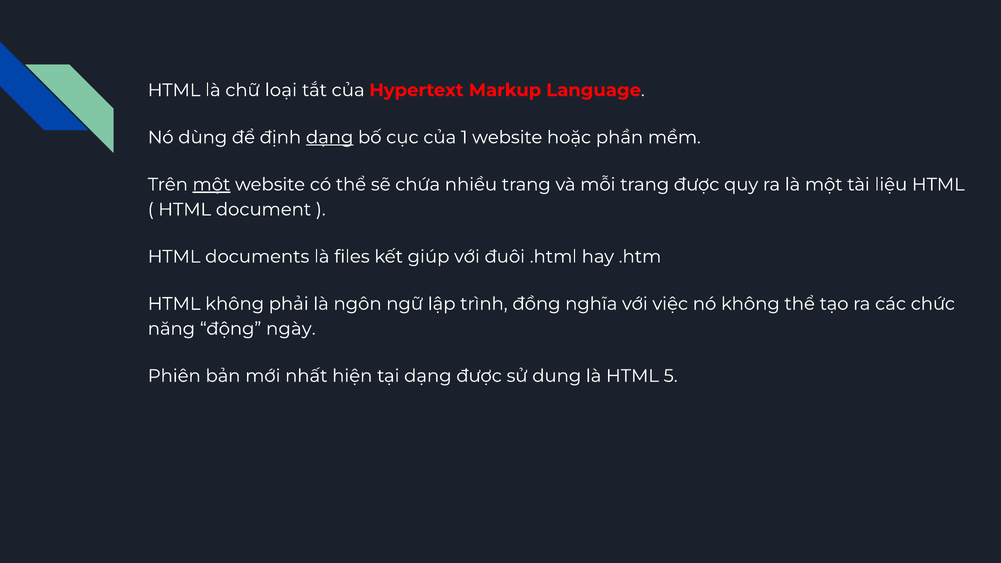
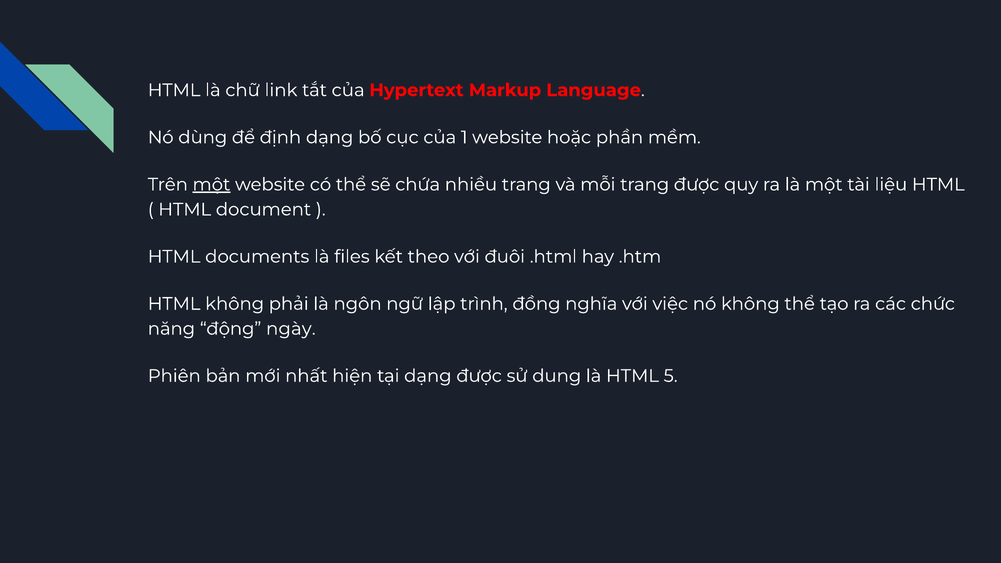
loại: loại -> link (281, 90)
dạng underline: present -> none (330, 137)
giúp: giúp -> theo (429, 257)
